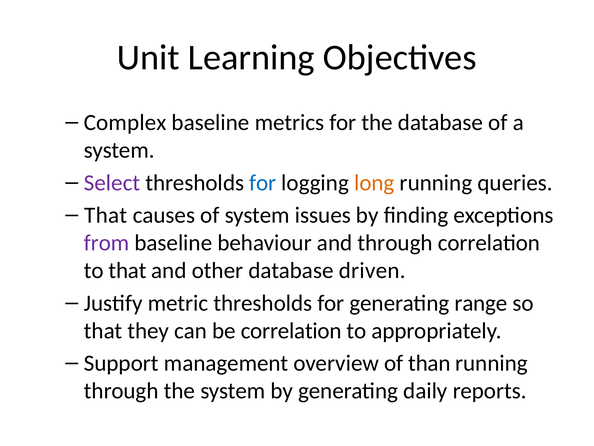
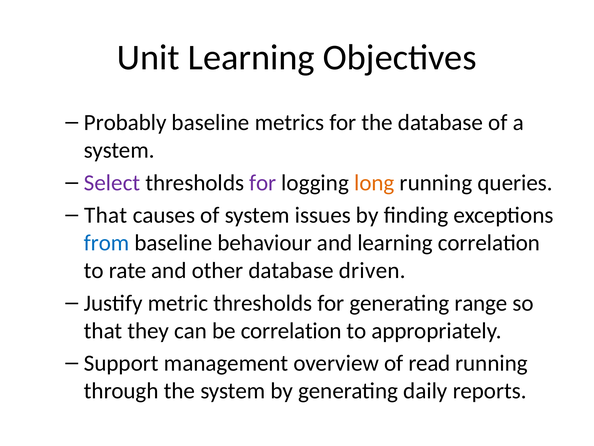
Complex: Complex -> Probably (125, 122)
for colour: blue -> purple (263, 183)
from colour: purple -> blue (107, 243)
and through: through -> learning (395, 243)
to that: that -> rate (128, 270)
than: than -> read (429, 363)
